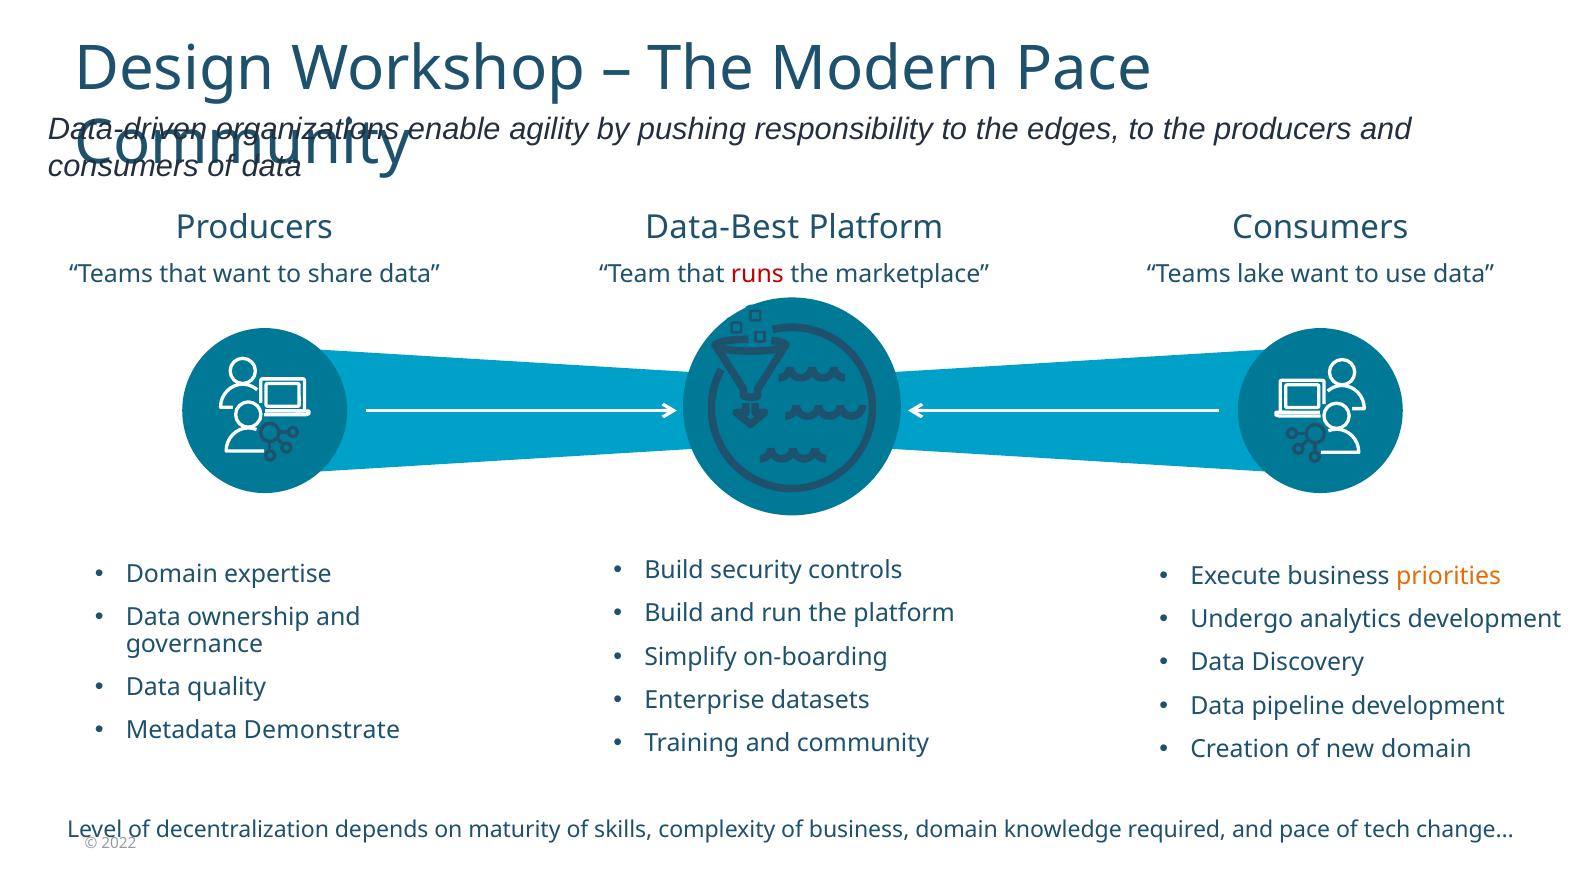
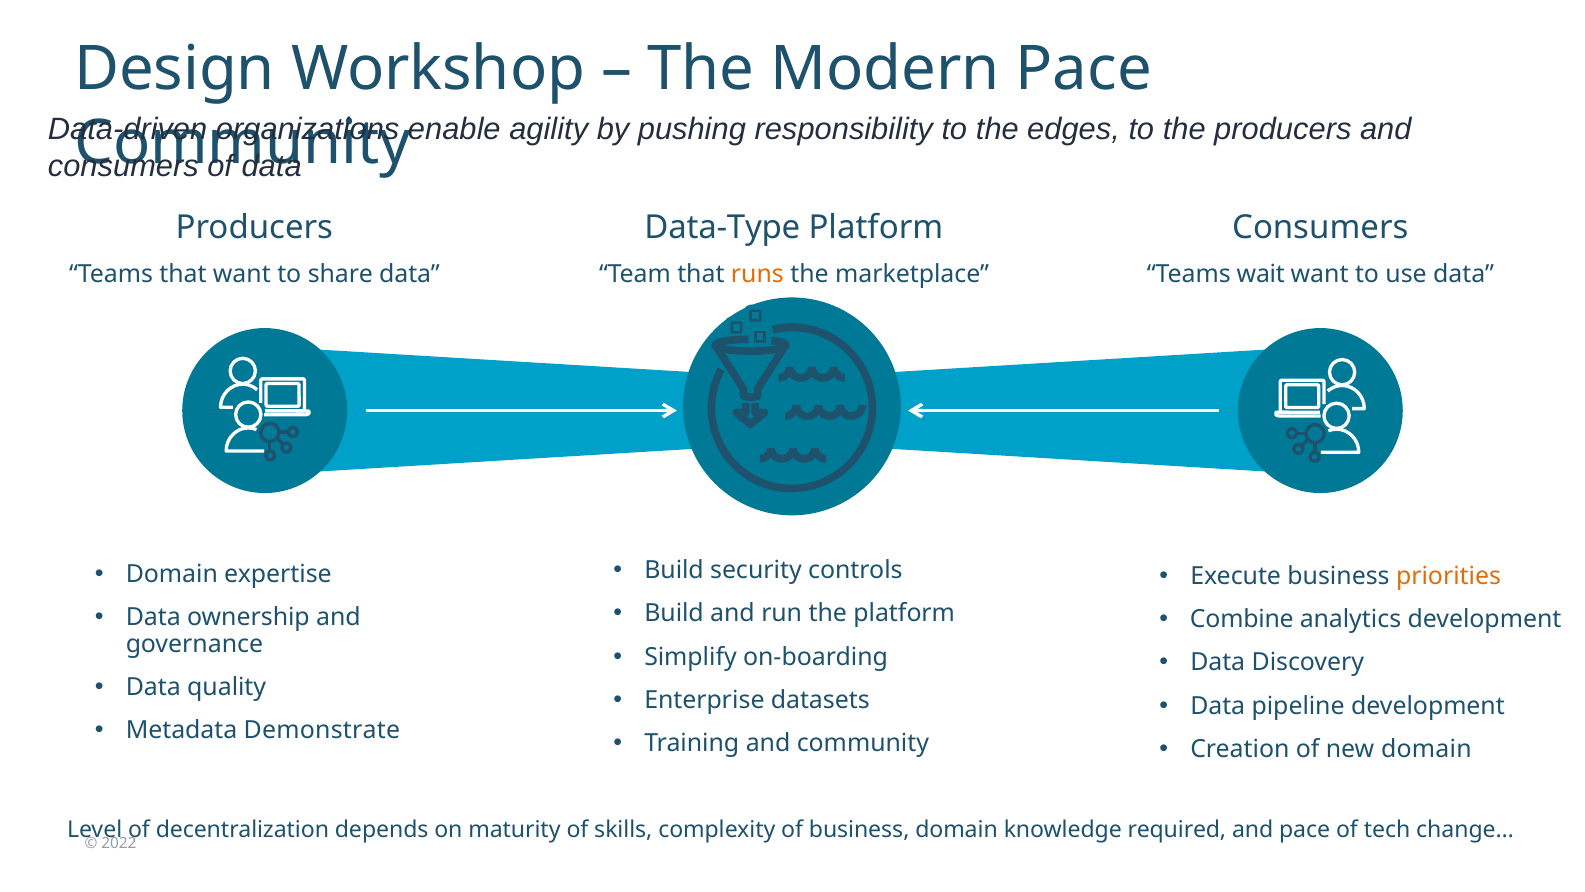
Data-Best: Data-Best -> Data-Type (722, 228)
runs colour: red -> orange (757, 274)
lake: lake -> wait (1261, 274)
Undergo: Undergo -> Combine (1242, 619)
